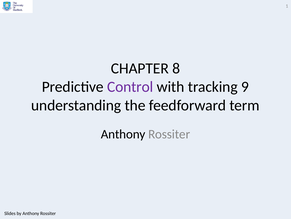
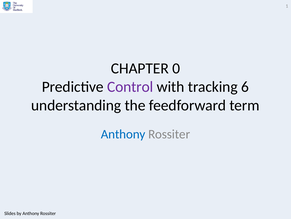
8: 8 -> 0 (176, 68)
9: 9 -> 6 (245, 87)
Anthony colour: black -> blue (123, 134)
